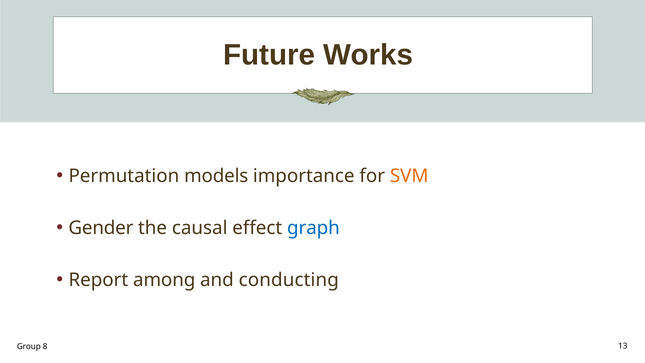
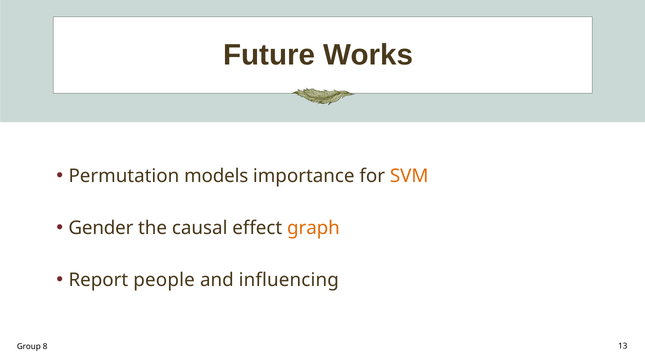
graph colour: blue -> orange (313, 228)
among: among -> people (164, 280)
conducting: conducting -> influencing (289, 280)
